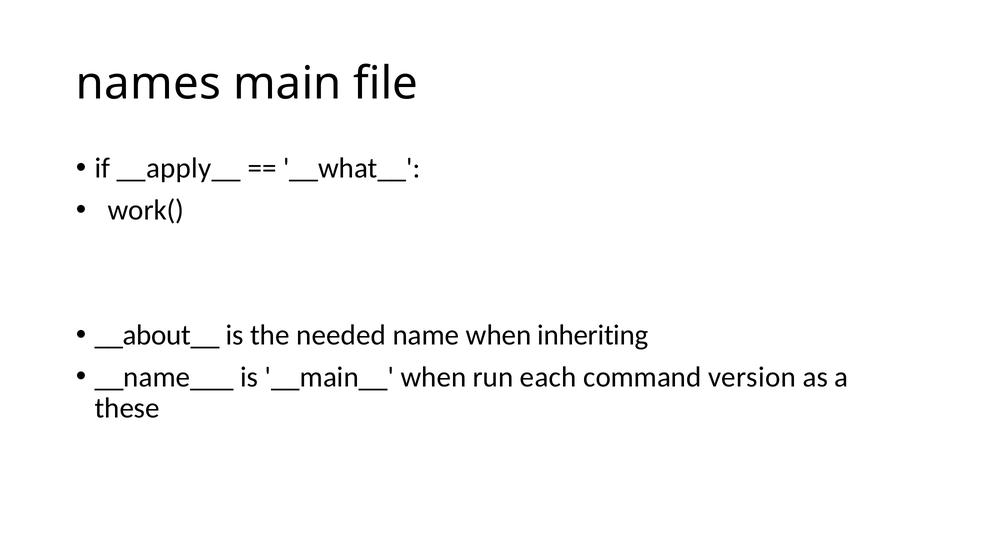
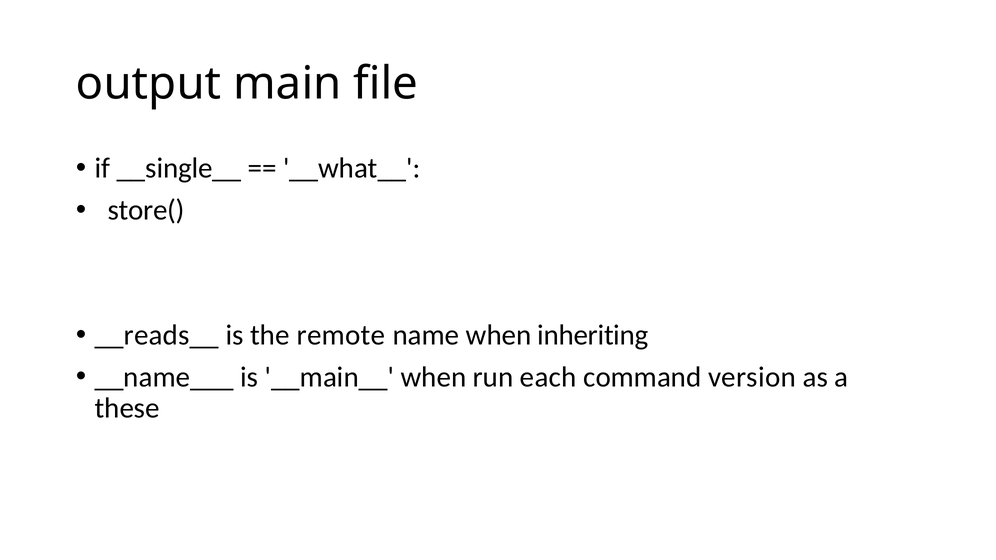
names: names -> output (149, 84)
__apply__: __apply__ -> __single__ (179, 168)
work(: work( -> store( (146, 210)
__about__: __about__ -> __reads__ (157, 335)
needed: needed -> remote (341, 335)
